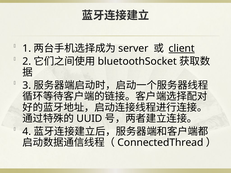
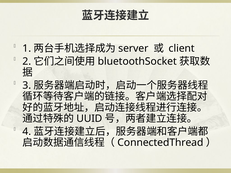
client underline: present -> none (182, 48)
